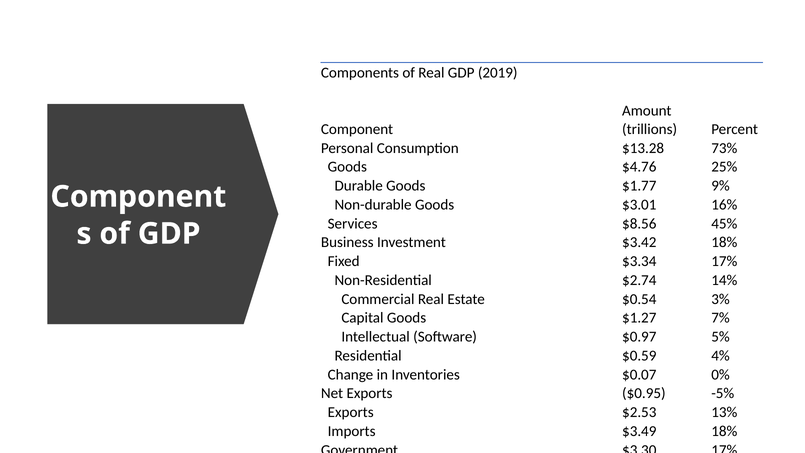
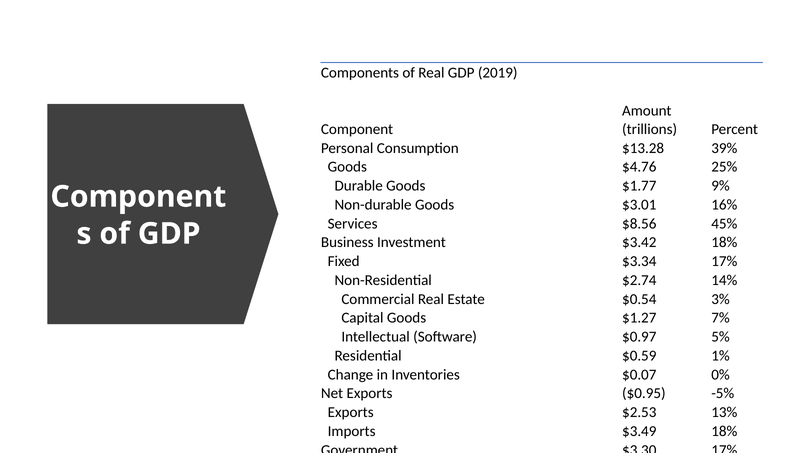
73%: 73% -> 39% (724, 148)
$0.59 4%: 4% -> 1% (720, 356)
